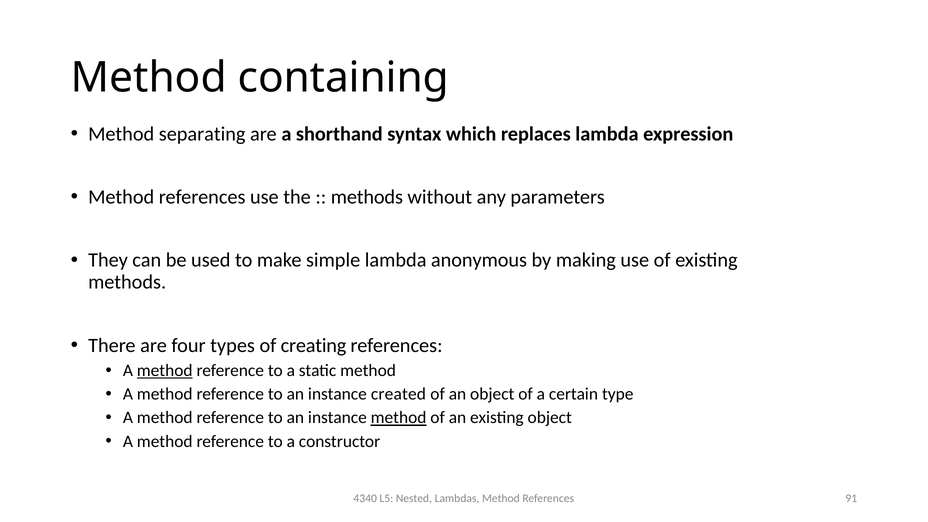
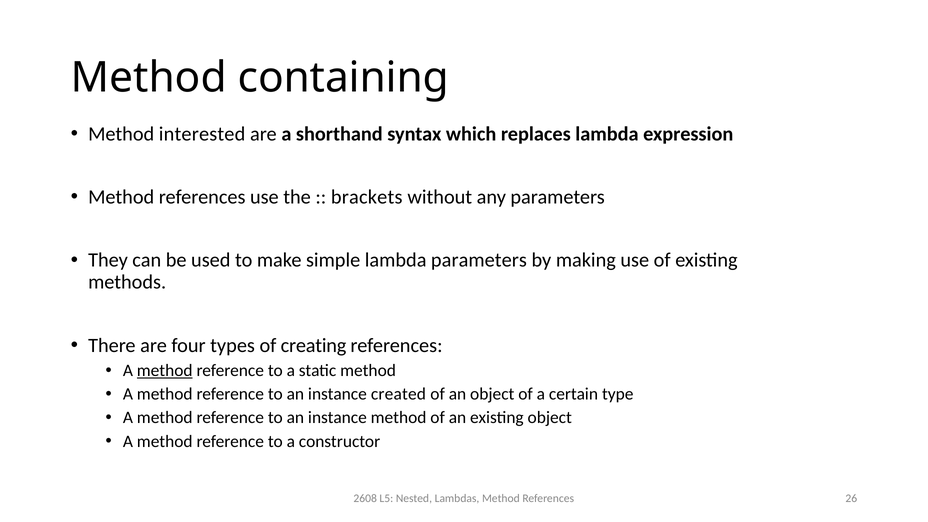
separating: separating -> interested (202, 134)
methods: methods -> brackets (367, 197)
lambda anonymous: anonymous -> parameters (479, 260)
method underline: present -> none (399, 418)
4340: 4340 -> 2608 (365, 498)
91: 91 -> 26 (851, 498)
